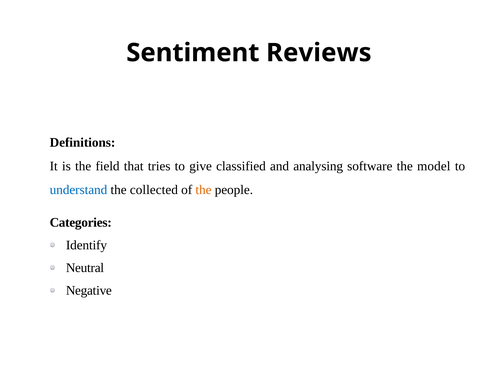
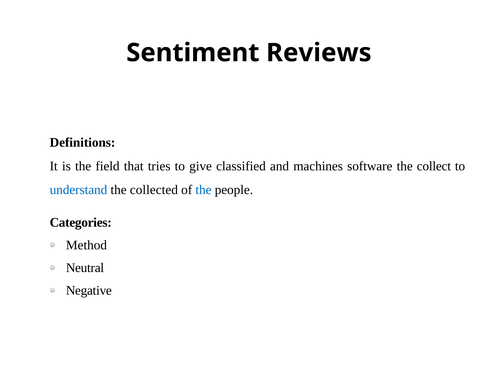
analysing: analysing -> machines (318, 166)
model: model -> collect (434, 166)
the colour: orange -> blue (204, 190)
Identify: Identify -> Method (86, 246)
